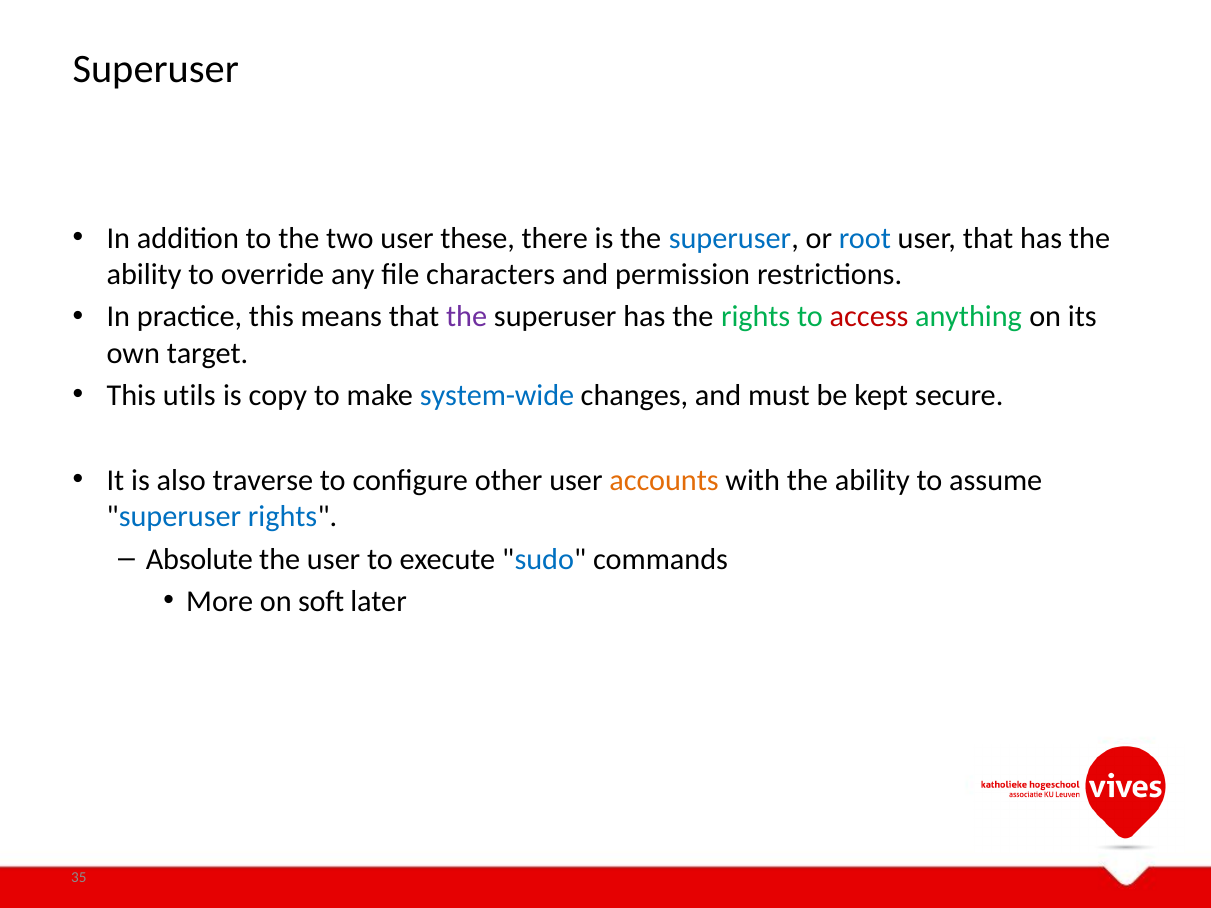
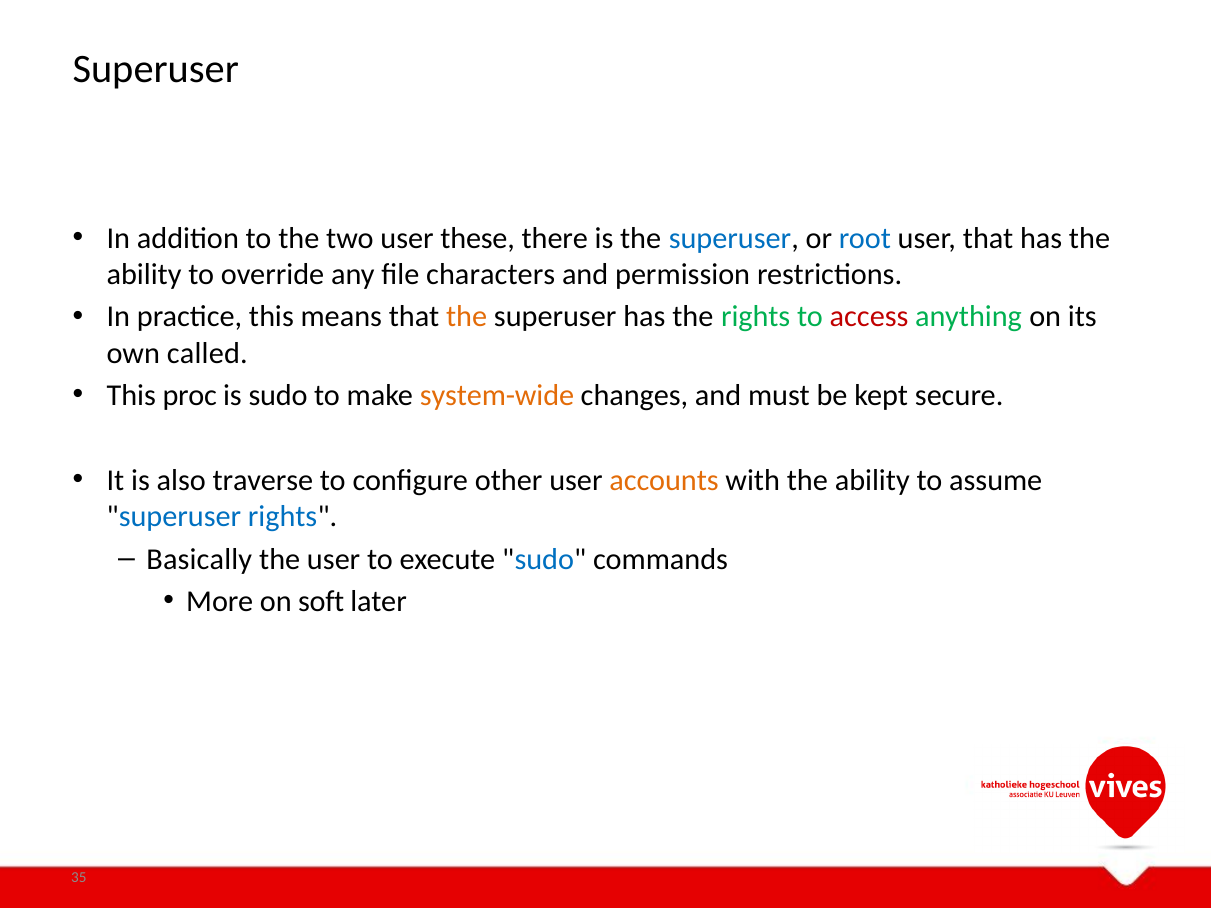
the colour: purple -> orange (467, 317)
target: target -> called (207, 353)
utils: utils -> proc (190, 396)
is copy: copy -> sudo (278, 396)
system-wide colour: blue -> orange (497, 396)
Absolute: Absolute -> Basically (199, 559)
